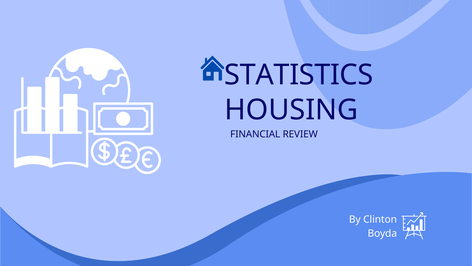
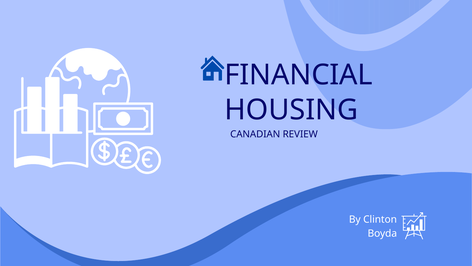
STATISTICS: STATISTICS -> FINANCIAL (299, 75)
FINANCIAL: FINANCIAL -> CANADIAN (255, 134)
